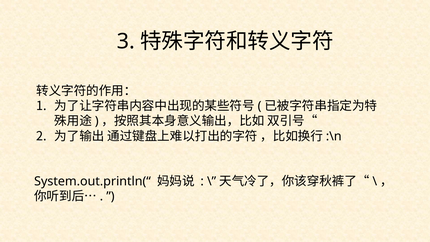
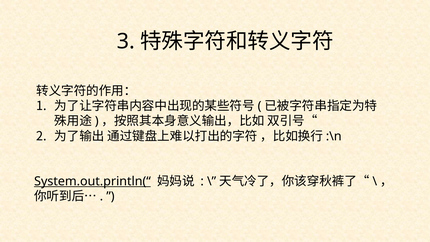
System.out.println(“ underline: none -> present (92, 181)
